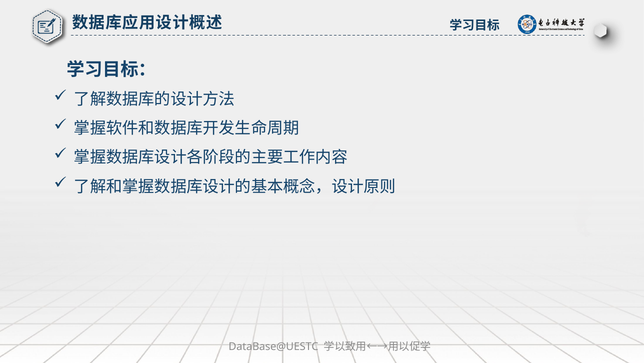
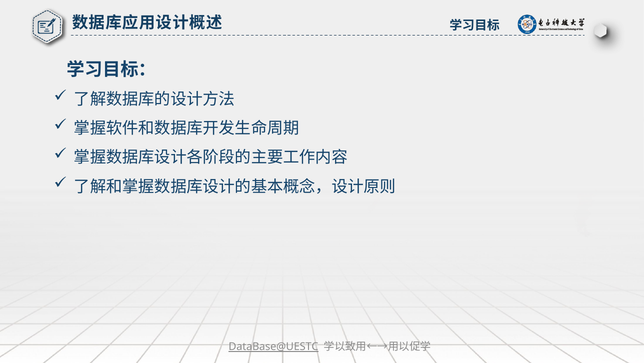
DataBase@UESTC underline: none -> present (273, 346)
